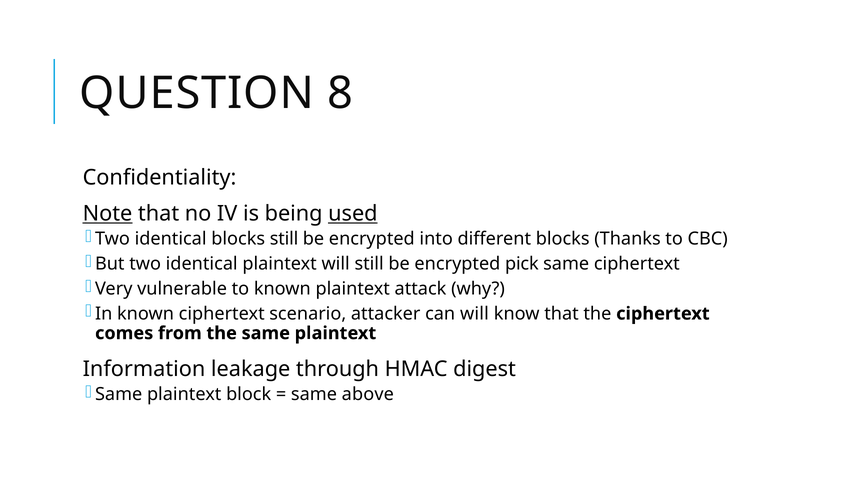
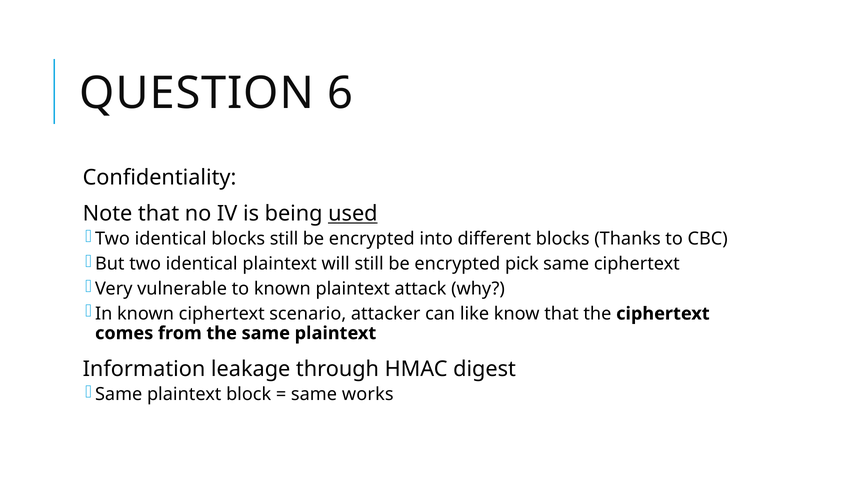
8: 8 -> 6 (340, 93)
Note underline: present -> none (108, 214)
can will: will -> like (475, 314)
above: above -> works (368, 394)
